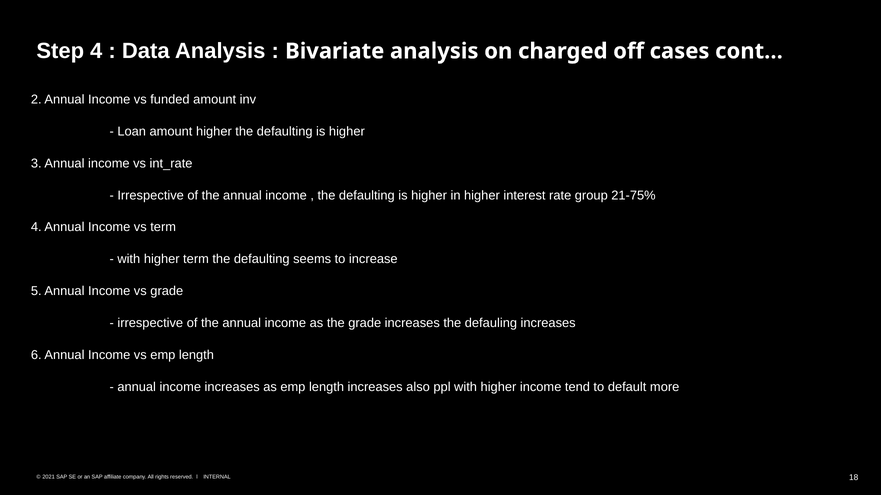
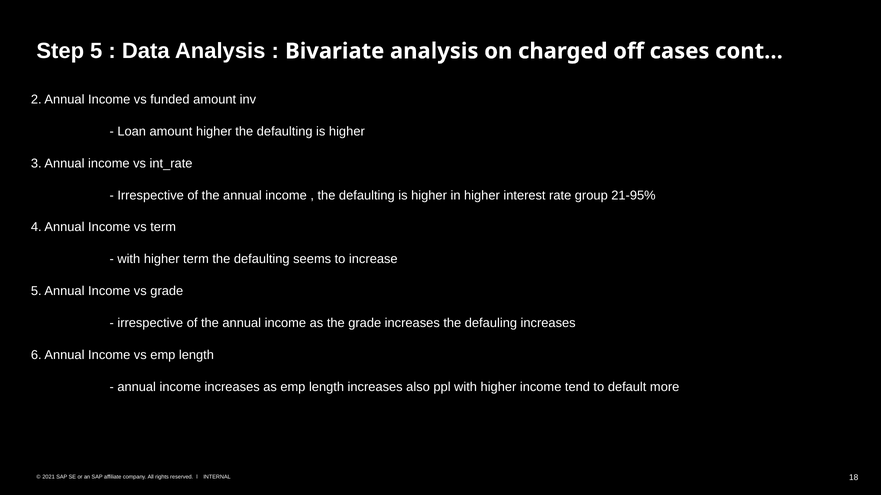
Step 4: 4 -> 5 (96, 51)
21-75%: 21-75% -> 21-95% (633, 195)
